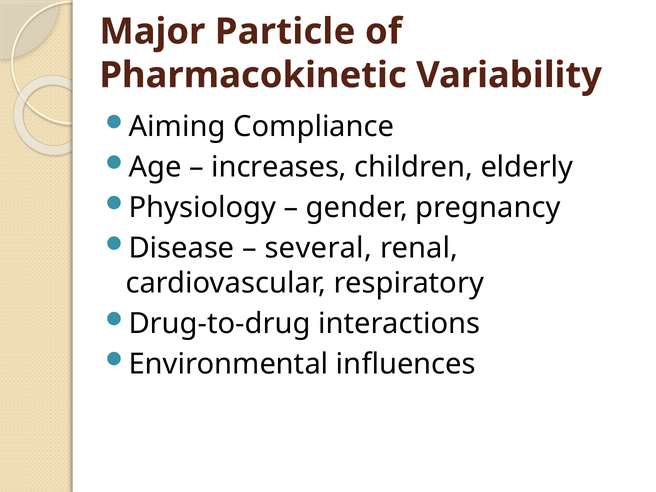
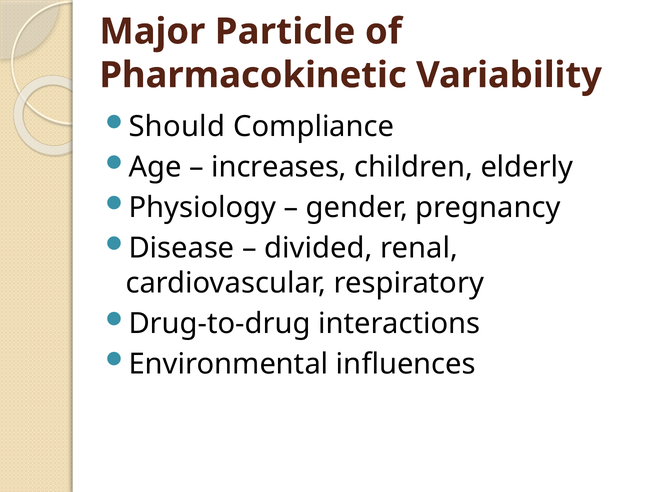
Aiming: Aiming -> Should (177, 127)
several: several -> divided (318, 248)
